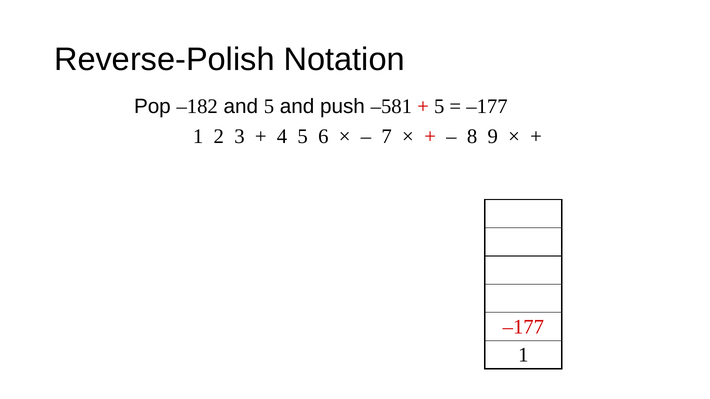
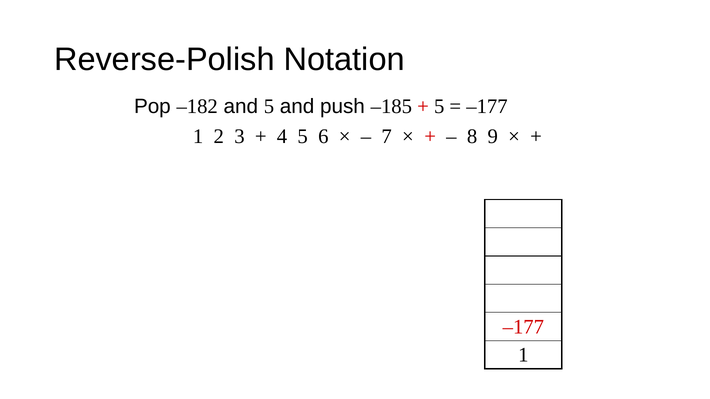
–581: –581 -> –185 (391, 107)
